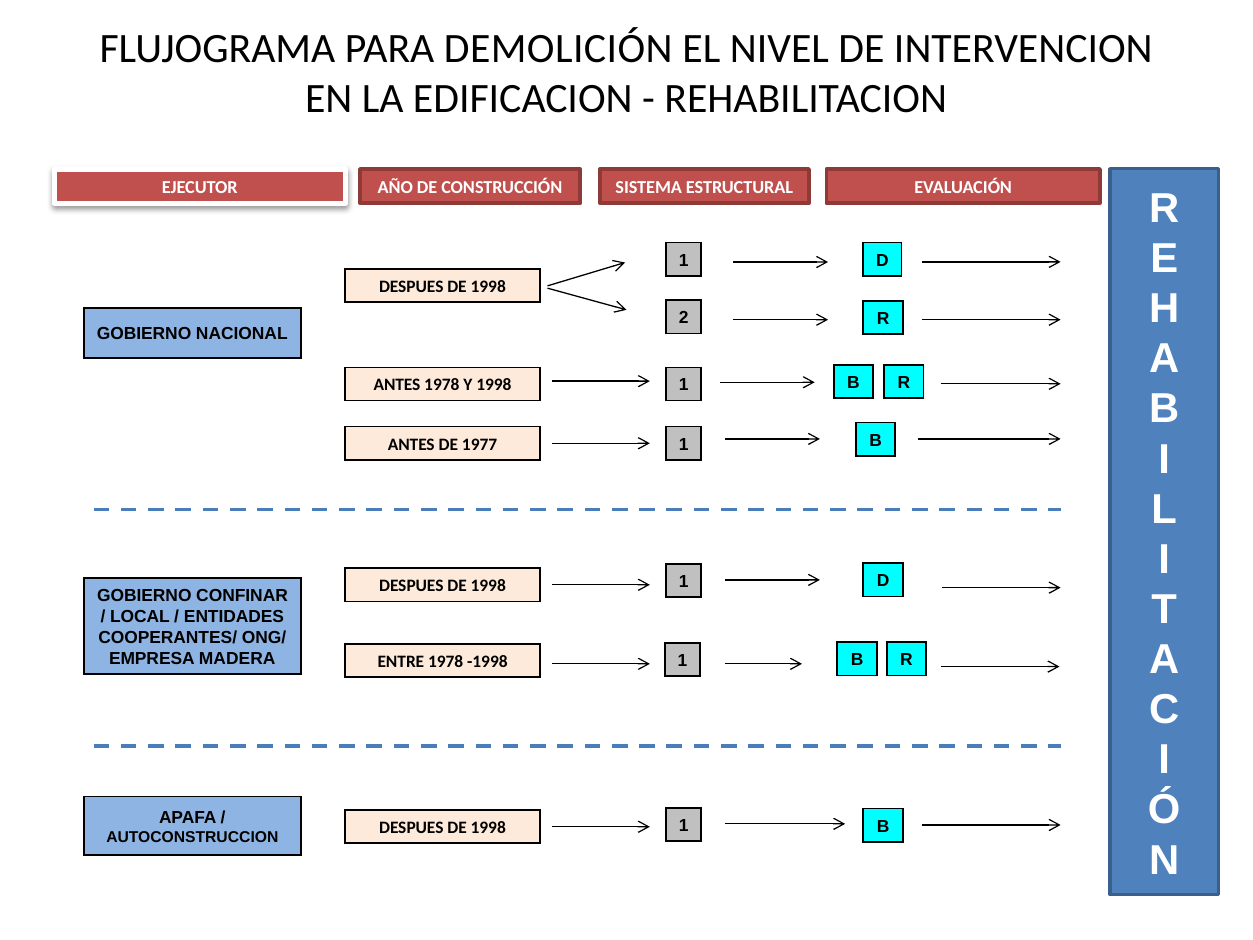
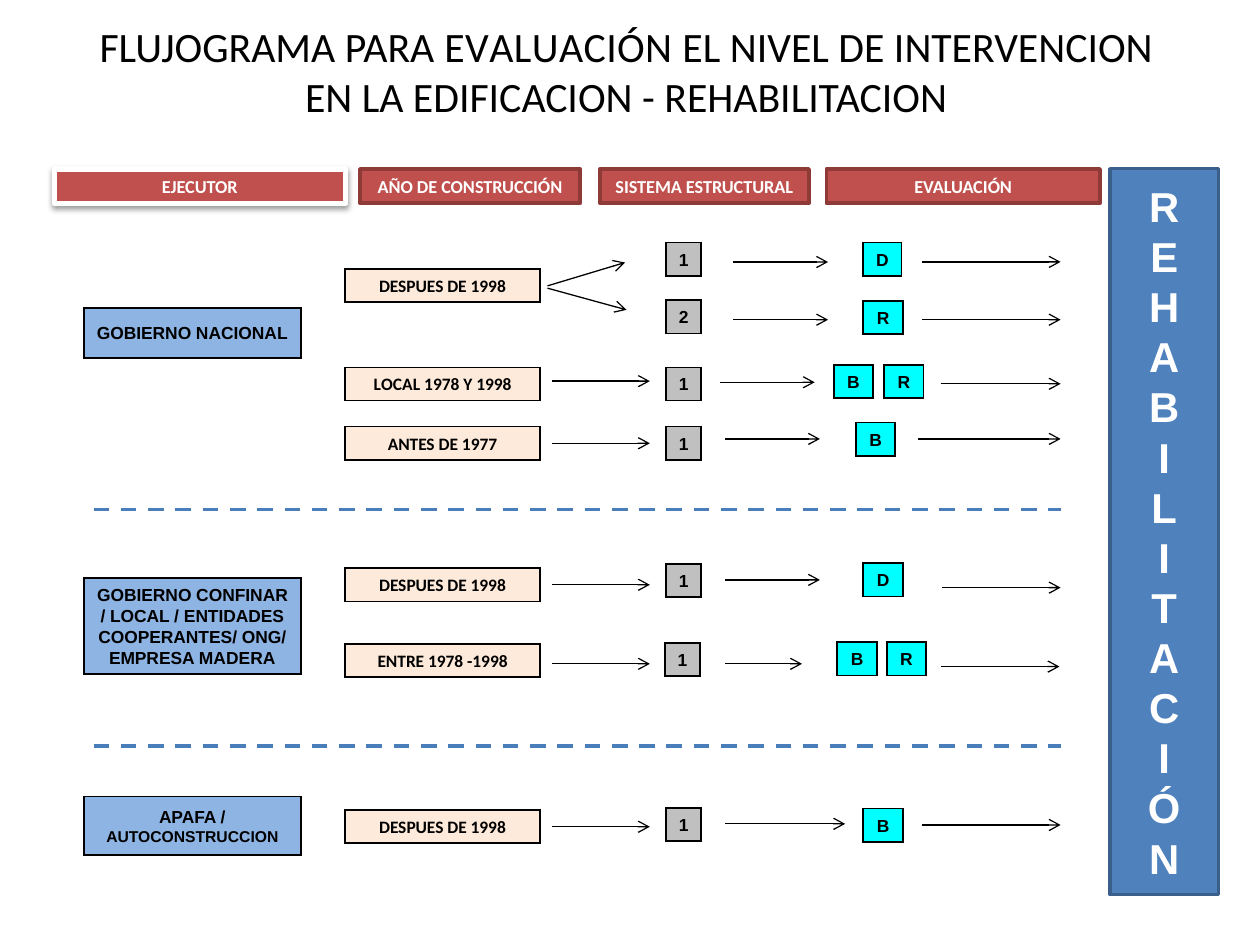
PARA DEMOLICIÓN: DEMOLICIÓN -> EVALUACIÓN (558, 49)
ANTES: ANTES -> LOCAL (397, 385)
